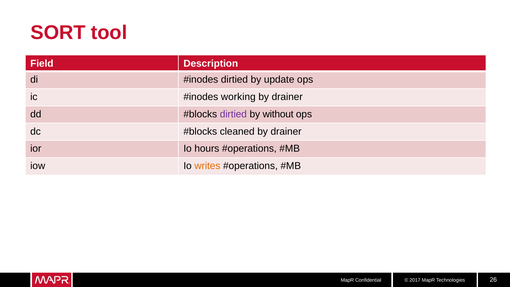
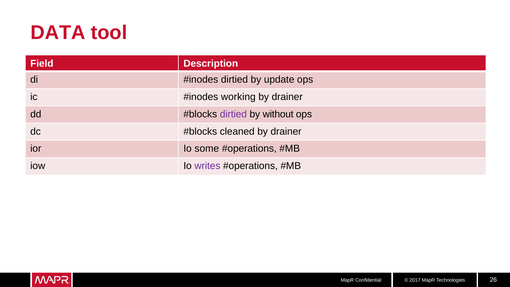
SORT: SORT -> DATA (58, 33)
hours: hours -> some (207, 149)
writes colour: orange -> purple (207, 166)
